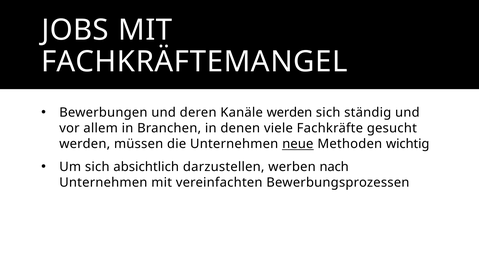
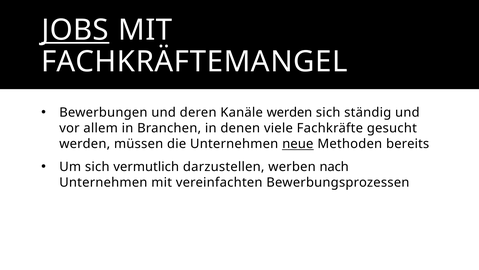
JOBS underline: none -> present (75, 30)
wichtig: wichtig -> bereits (408, 144)
absichtlich: absichtlich -> vermutlich (146, 166)
